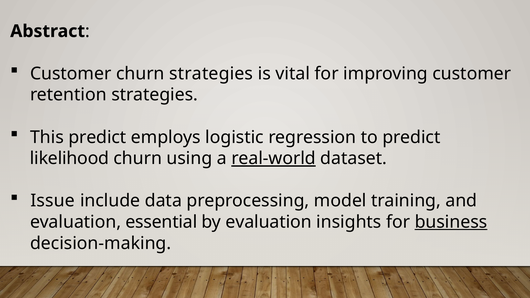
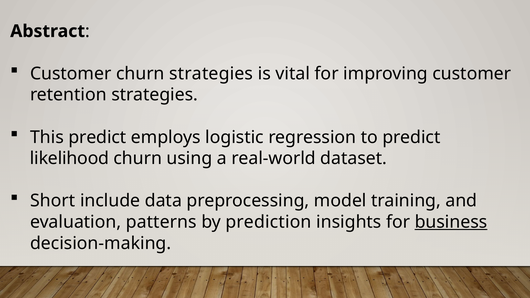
real-world underline: present -> none (274, 158)
Issue: Issue -> Short (53, 201)
essential: essential -> patterns (161, 222)
by evaluation: evaluation -> prediction (269, 222)
